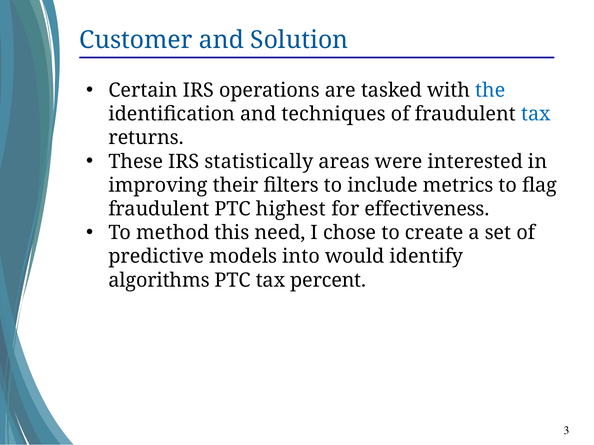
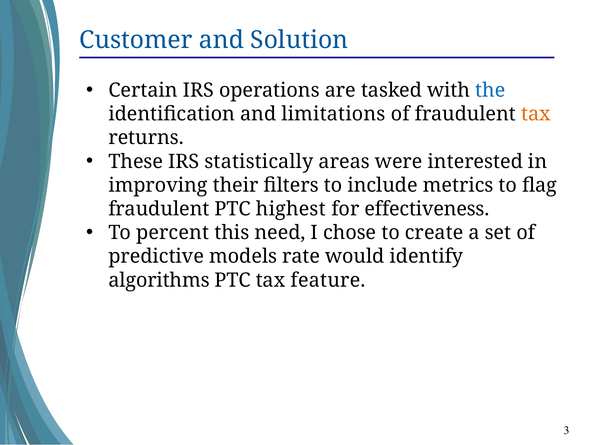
techniques: techniques -> limitations (333, 114)
tax colour: blue -> orange (536, 114)
method: method -> percent (173, 233)
into: into -> rate (301, 257)
percent: percent -> feature (328, 281)
